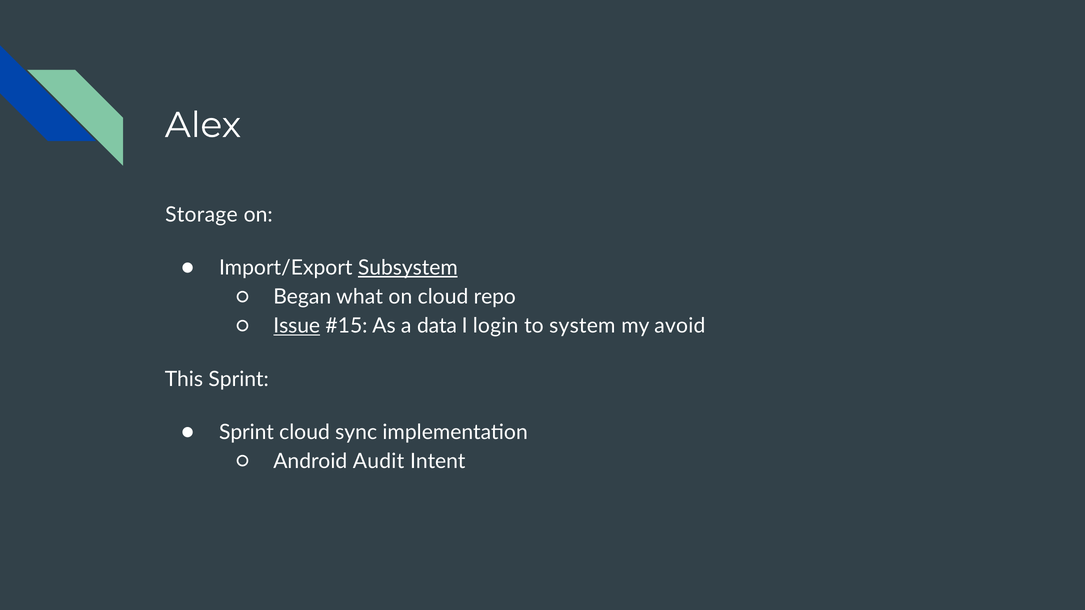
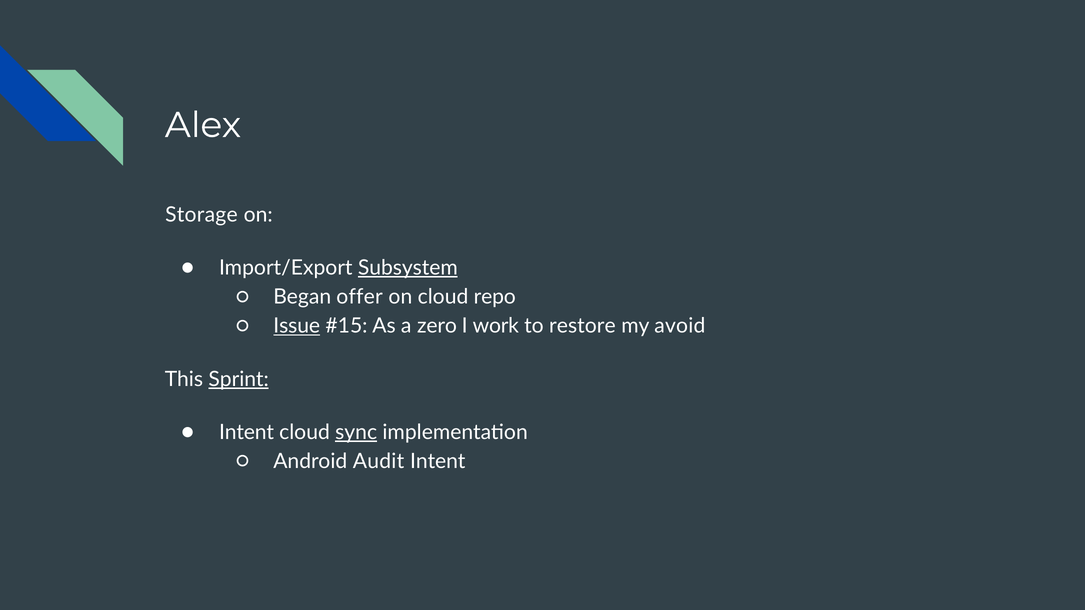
what: what -> offer (360, 297)
data: data -> zero (437, 326)
login: login -> work (496, 326)
system: system -> restore (582, 326)
Sprint underline: none -> present (239, 379)
Sprint: Sprint -> Intent (247, 432)
sync underline: none -> present (356, 432)
